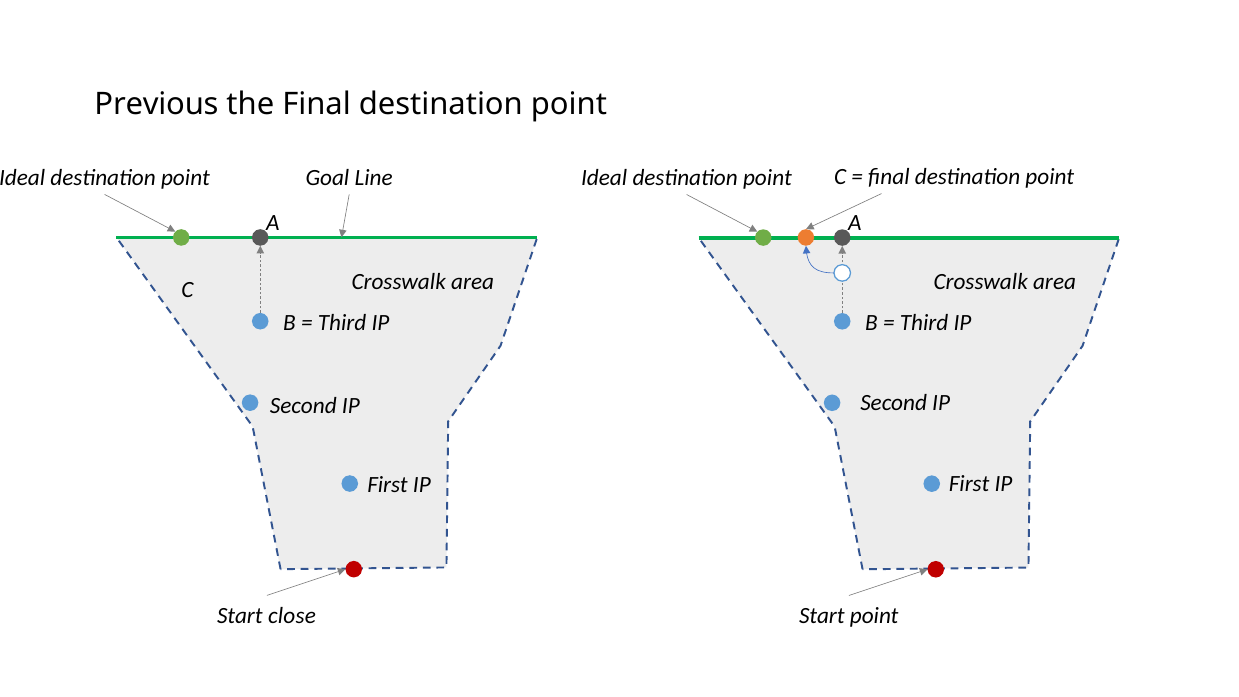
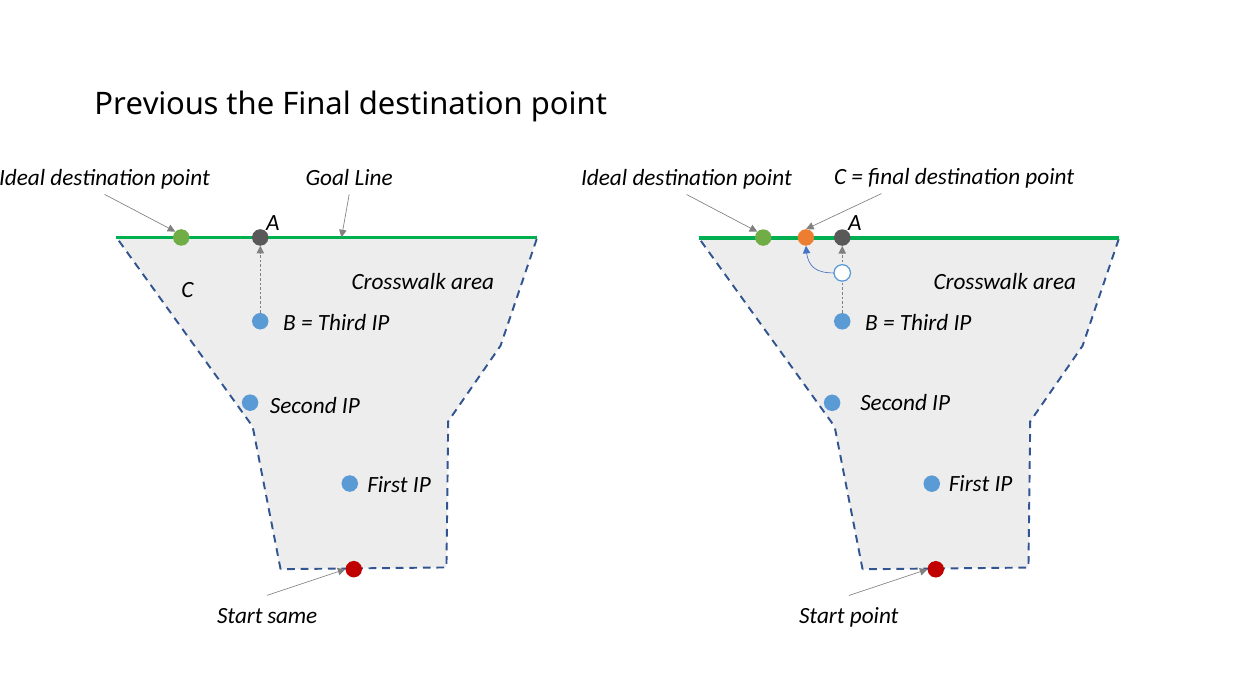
close: close -> same (292, 615)
